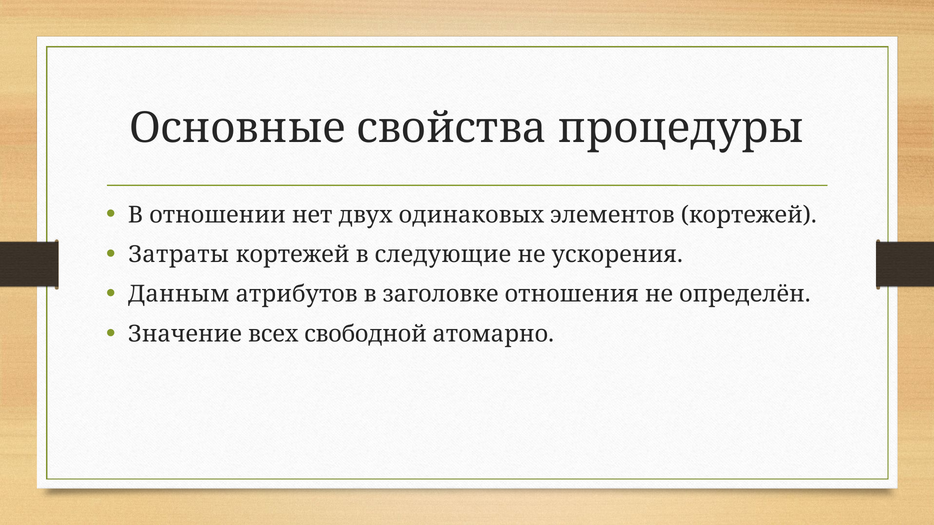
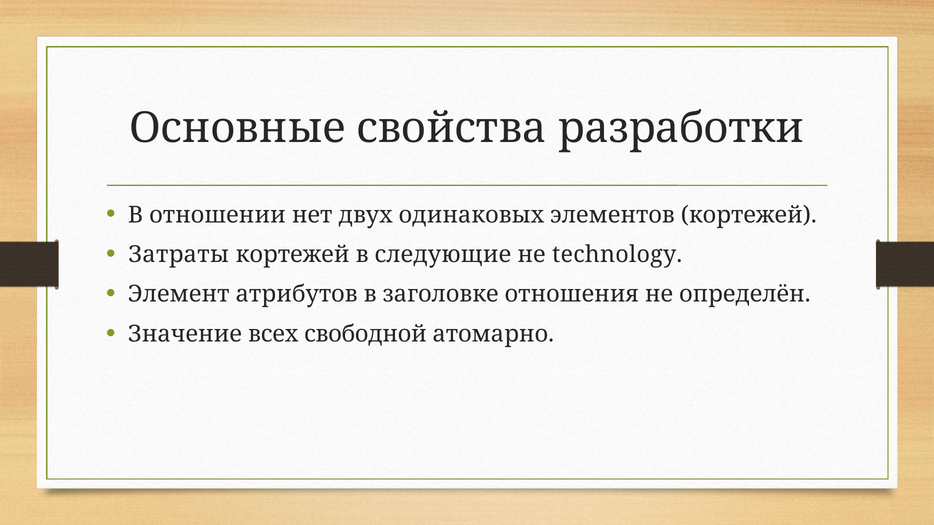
процедуры: процедуры -> разработки (681, 128)
ускорения: ускорения -> technology (617, 255)
Данным: Данным -> Элемент (179, 294)
